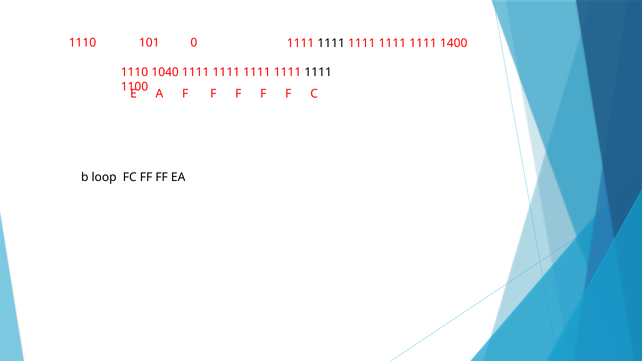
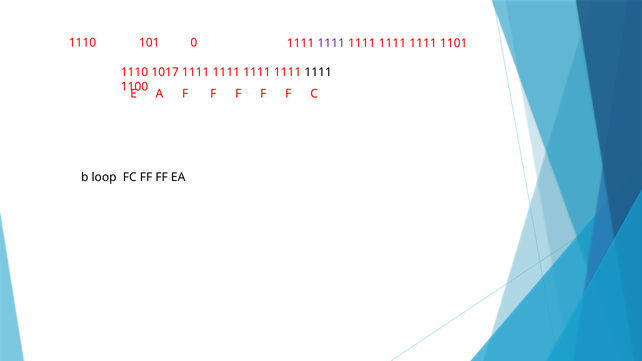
1111 colour: black -> purple (331, 43)
1400: 1400 -> 1101 (454, 43)
1040: 1040 -> 1017 (165, 72)
